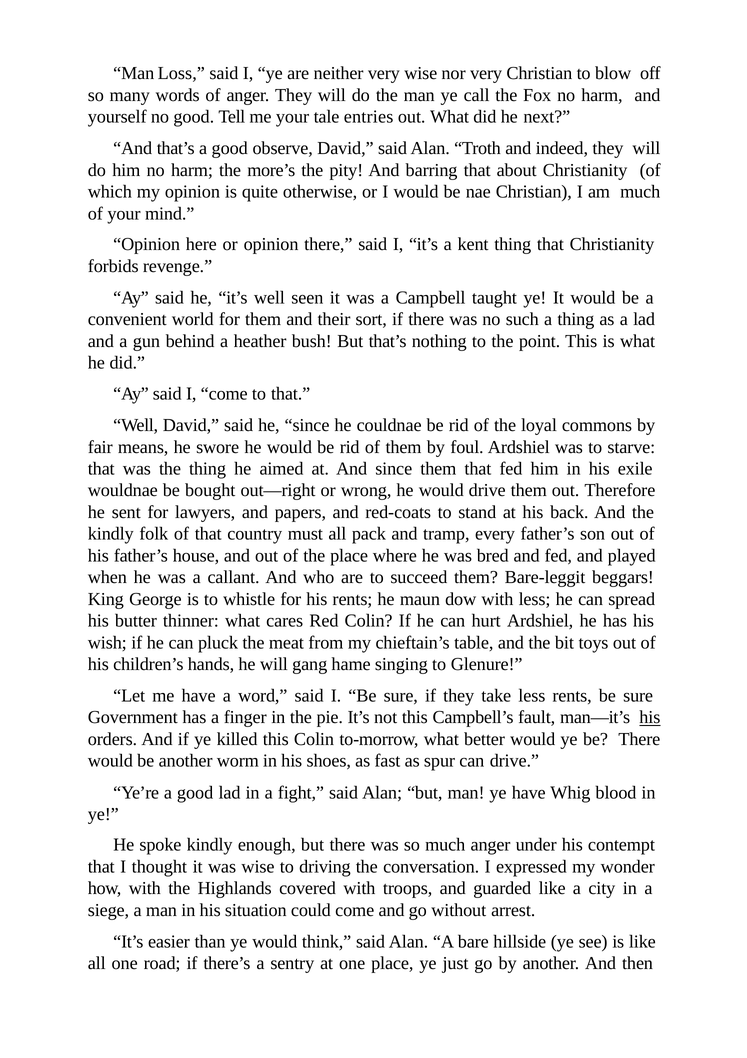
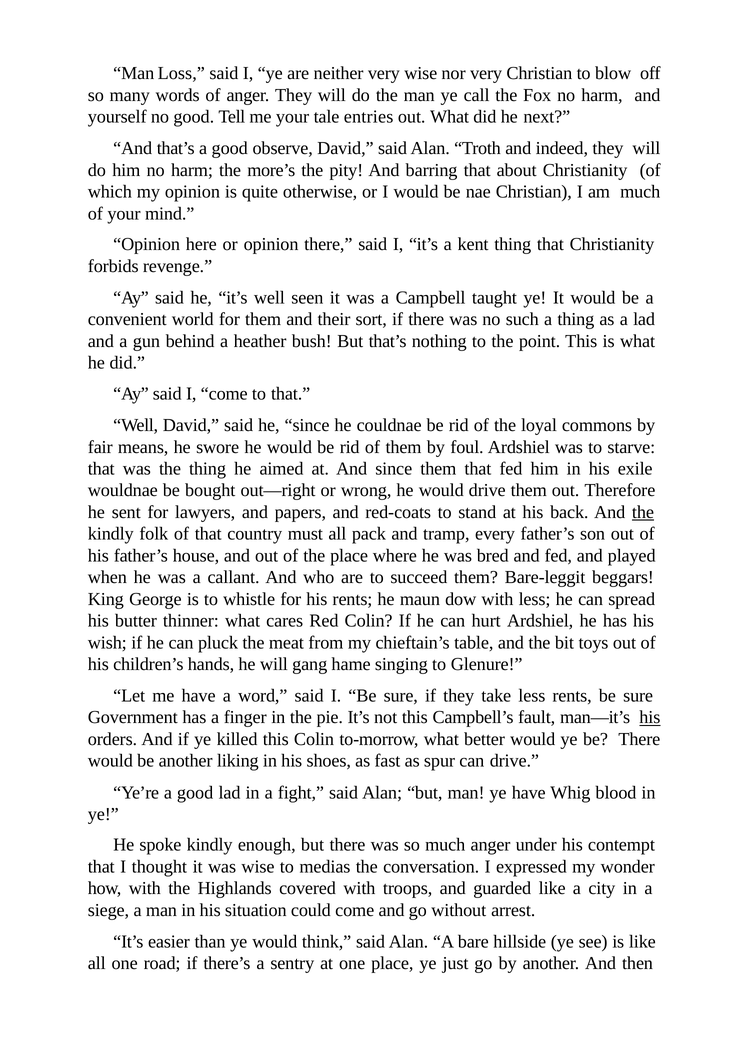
the underline: none -> present (643, 512)
worm: worm -> liking (238, 760)
driving: driving -> medias (325, 866)
